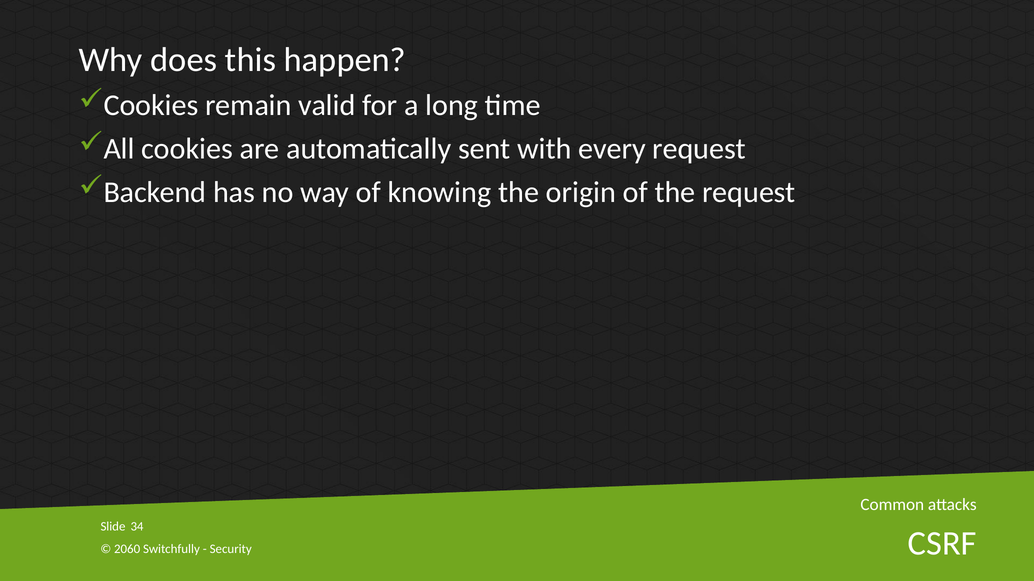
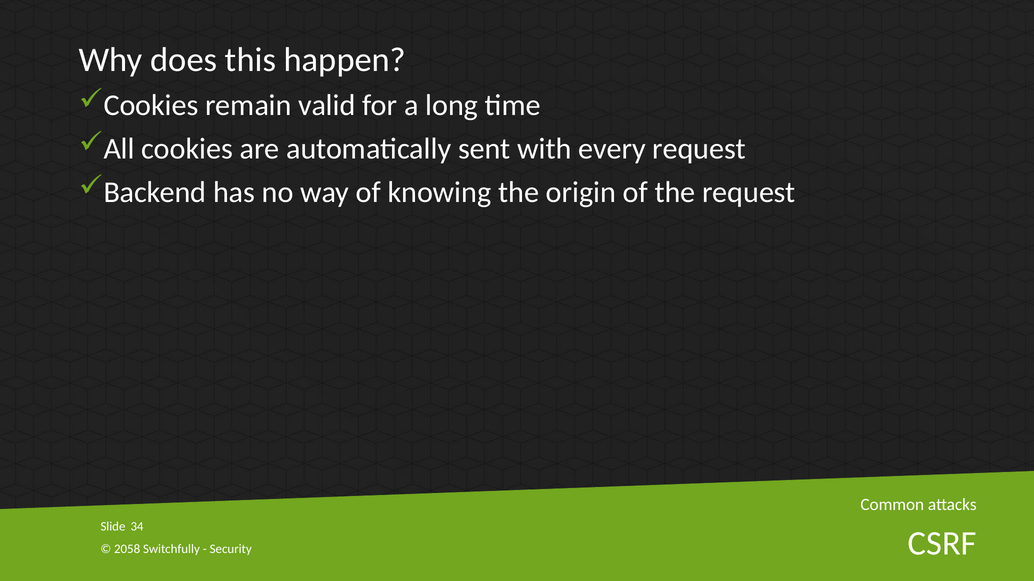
2060: 2060 -> 2058 (127, 550)
